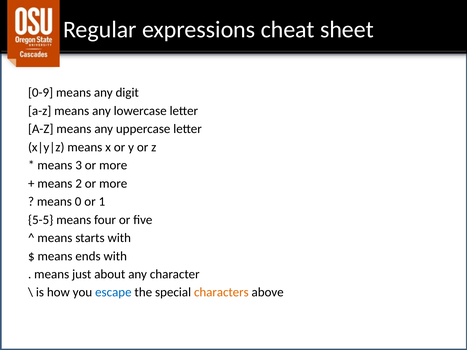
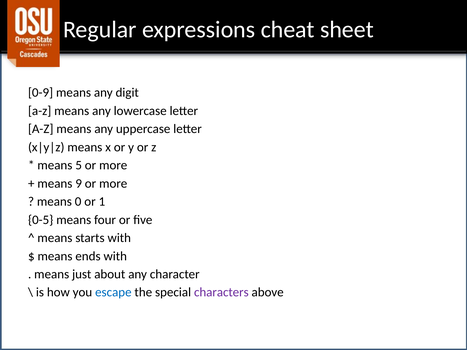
3: 3 -> 5 (79, 165)
2: 2 -> 9 (79, 184)
5-5: 5-5 -> 0-5 (41, 220)
characters colour: orange -> purple (221, 293)
